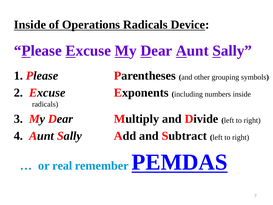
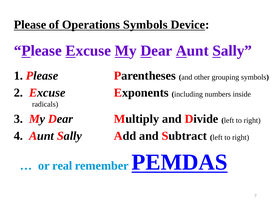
Inside: Inside -> Please (30, 25)
Operations Radicals: Radicals -> Symbols (145, 25)
